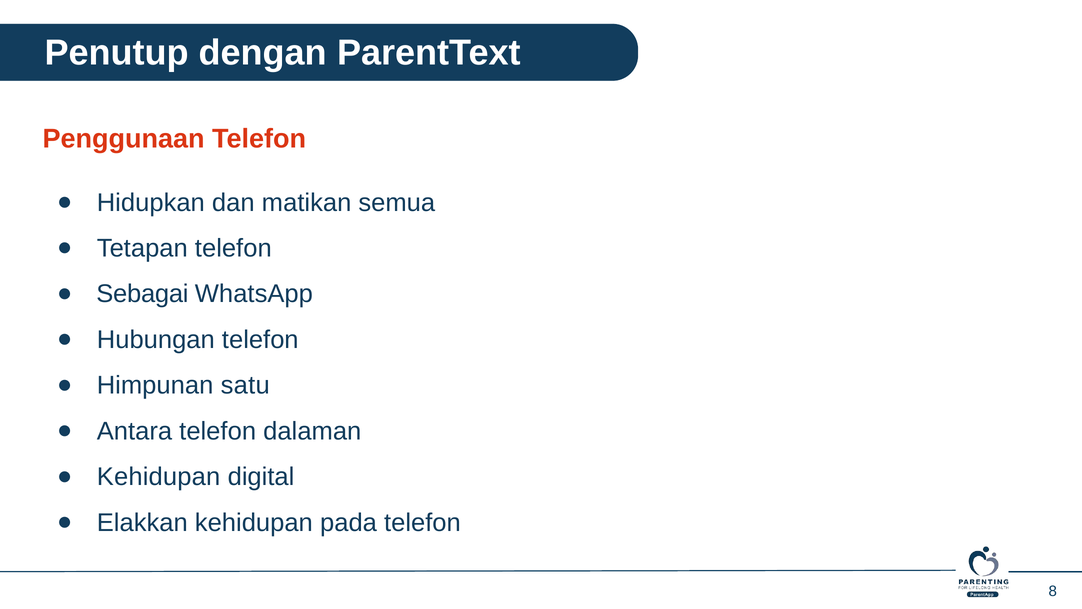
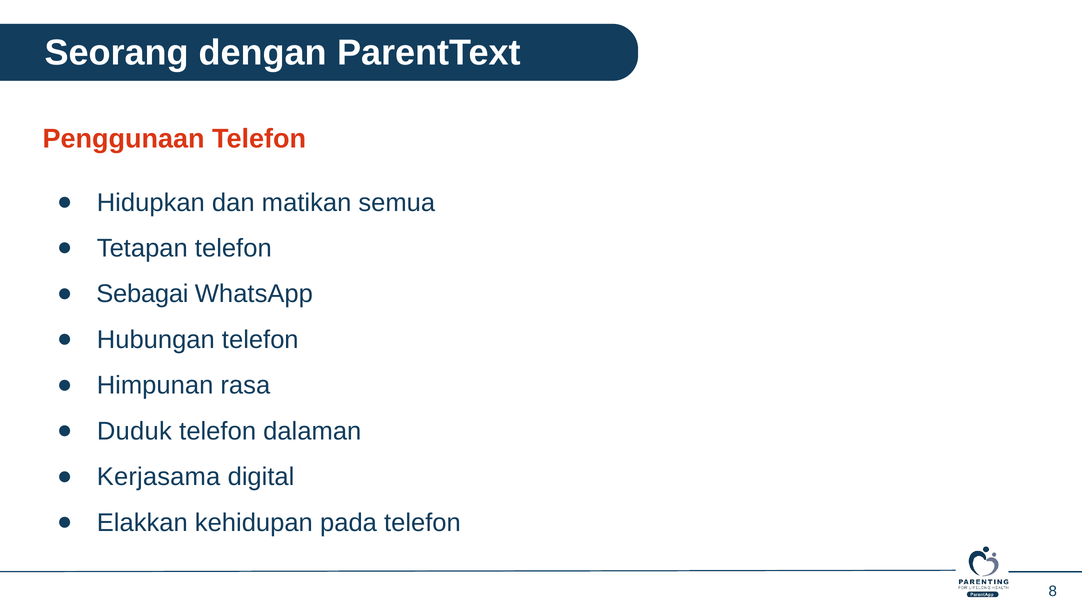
Penutup: Penutup -> Seorang (117, 53)
satu: satu -> rasa (245, 385)
Antara: Antara -> Duduk (134, 431)
Kehidupan: Kehidupan -> Kerjasama (159, 477)
